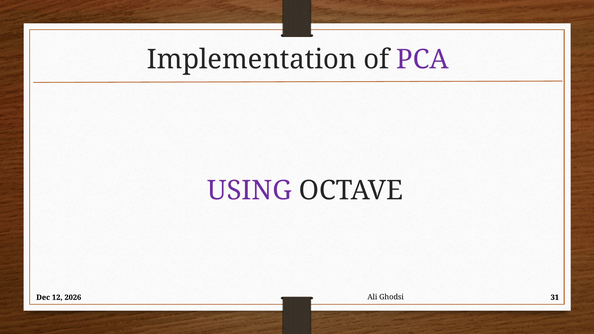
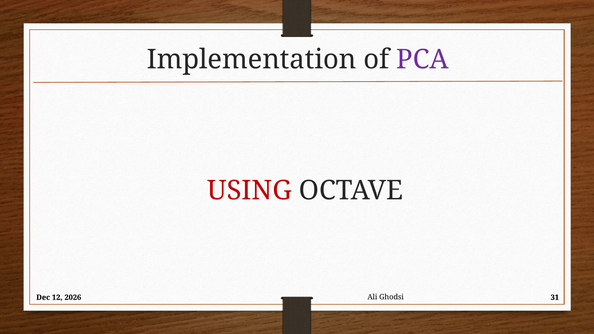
USING colour: purple -> red (250, 191)
